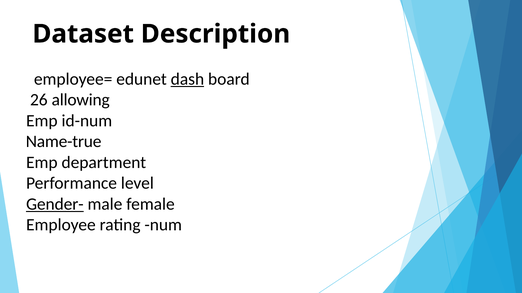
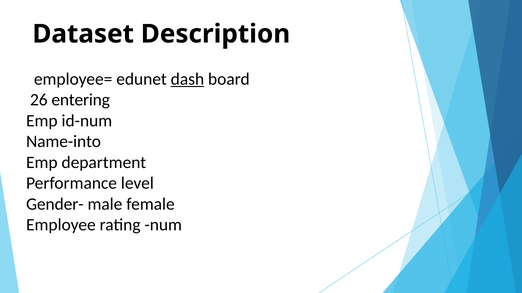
allowing: allowing -> entering (81, 100)
Name-true: Name-true -> Name-into (64, 142)
Gender- underline: present -> none (55, 205)
